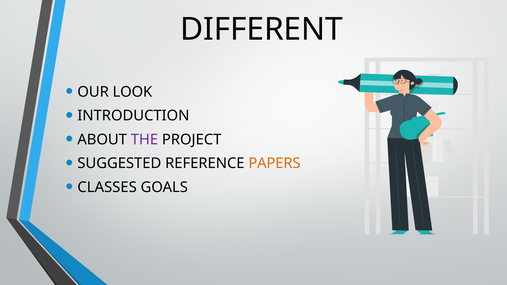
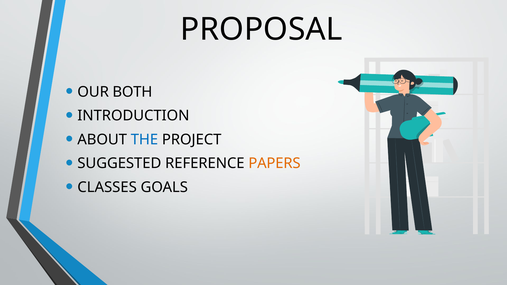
DIFFERENT: DIFFERENT -> PROPOSAL (261, 30)
LOOK: LOOK -> BOTH (132, 92)
THE colour: purple -> blue (144, 140)
